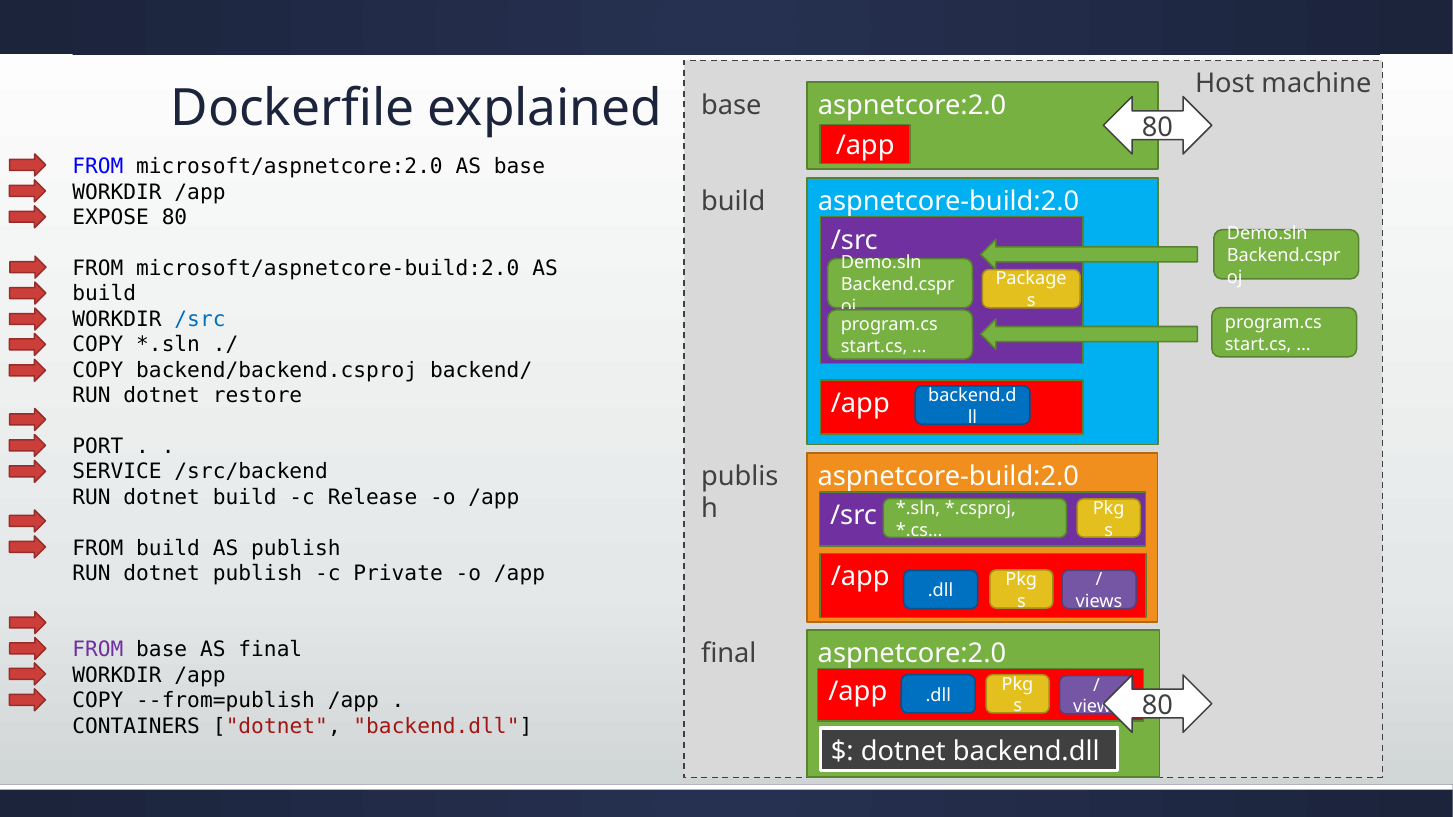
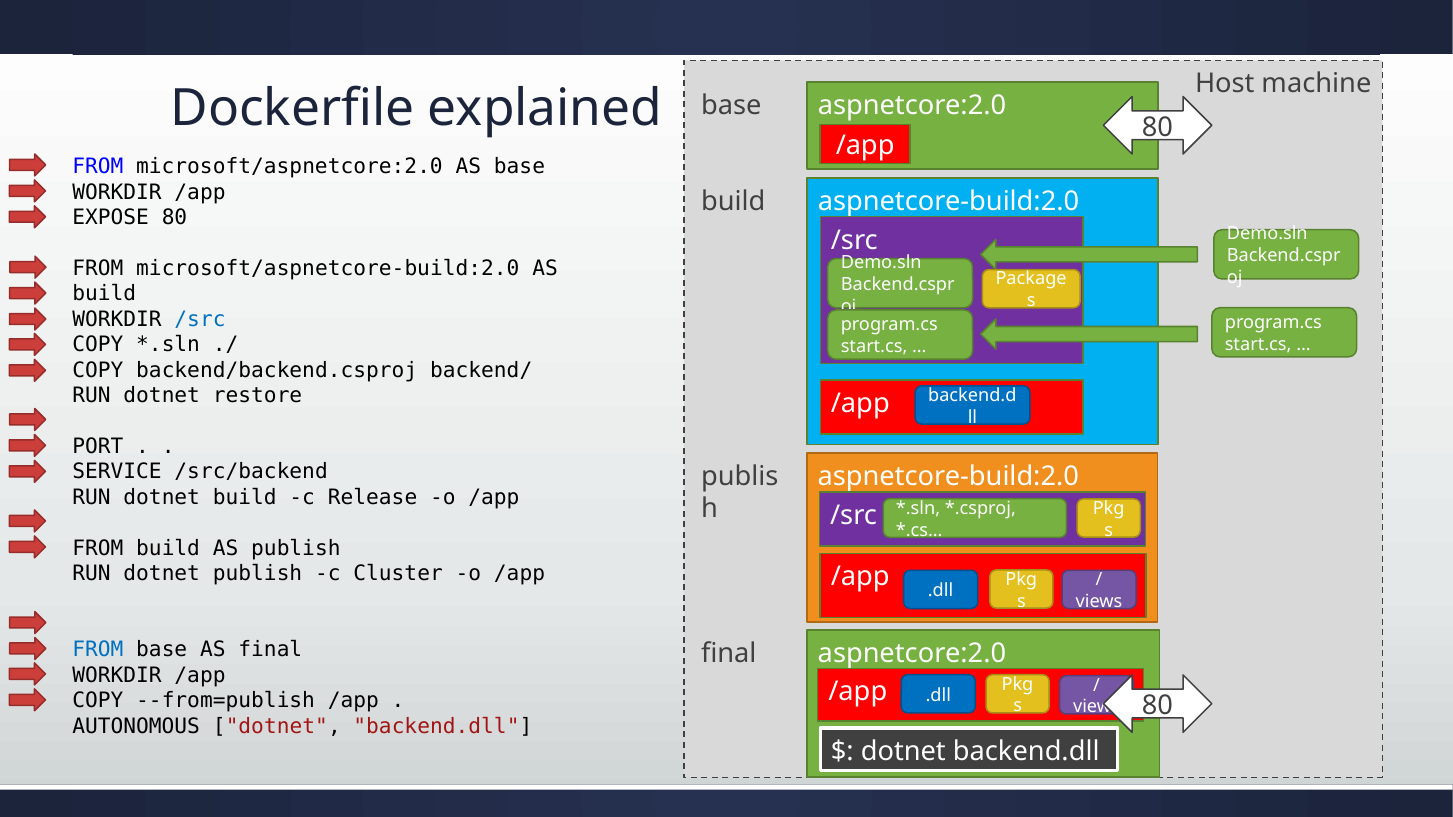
Private: Private -> Cluster (398, 574)
FROM colour: purple -> blue (98, 650)
CONTAINERS: CONTAINERS -> AUTONOMOUS (136, 727)
